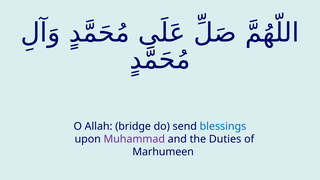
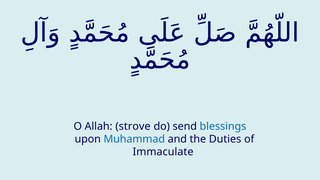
bridge: bridge -> strove (133, 126)
Muhammad colour: purple -> blue (134, 139)
Marhumeen: Marhumeen -> Immaculate (163, 152)
